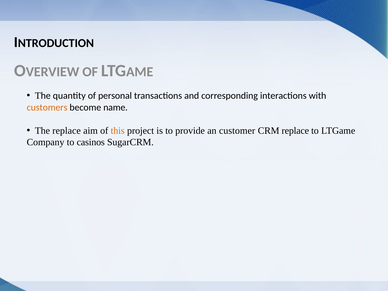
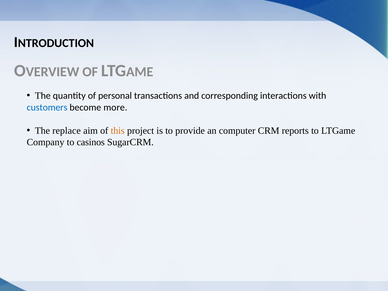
customers colour: orange -> blue (47, 107)
name: name -> more (115, 107)
customer: customer -> computer (237, 131)
CRM replace: replace -> reports (295, 131)
